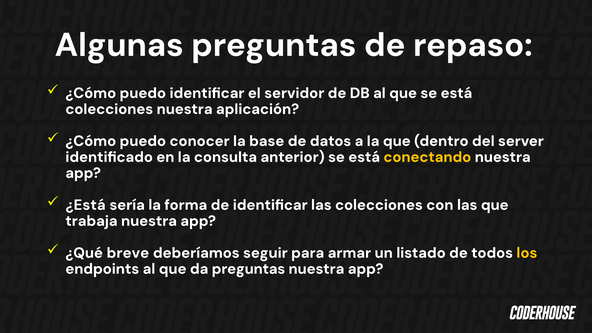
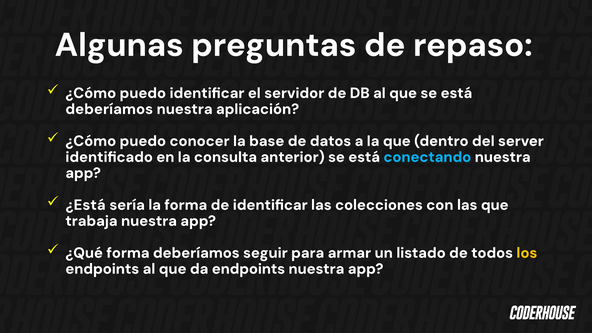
colecciones: colecciones -> deberíamos (109, 109)
conectando colour: yellow -> light blue (427, 157)
¿Qué breve: breve -> forma (128, 253)
da preguntas: preguntas -> endpoints (248, 269)
